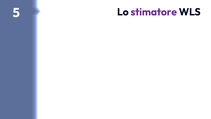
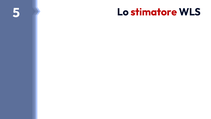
stimatore colour: purple -> red (154, 12)
